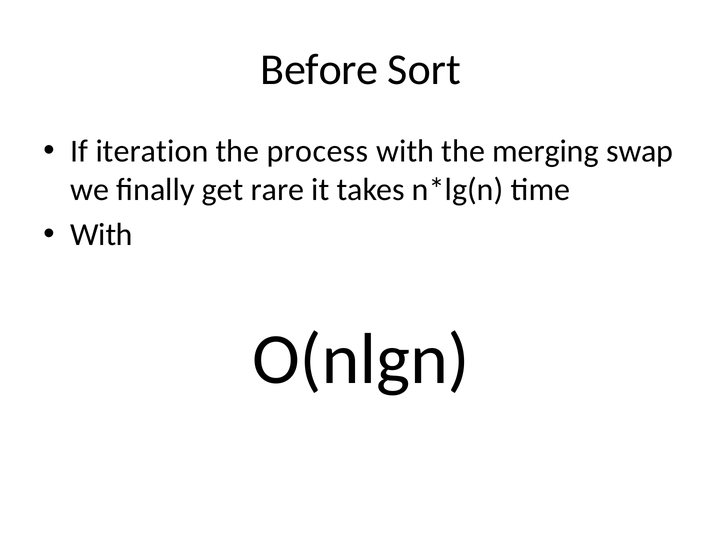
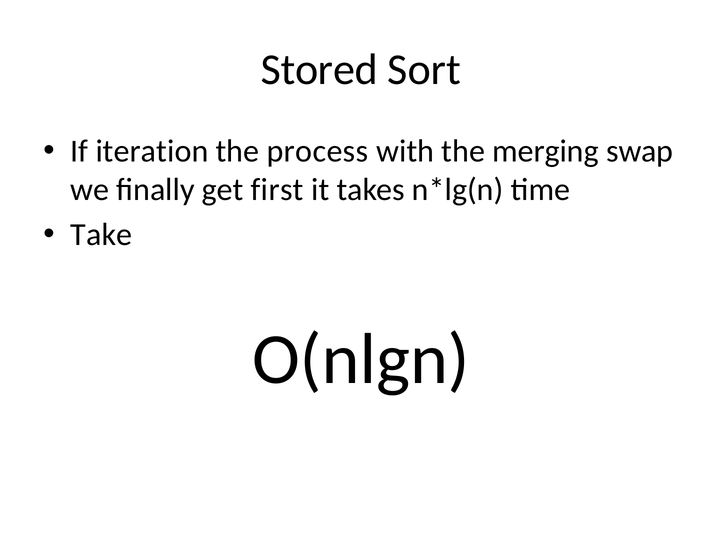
Before: Before -> Stored (319, 70)
rare: rare -> first (277, 190)
With: With -> Take (101, 235)
